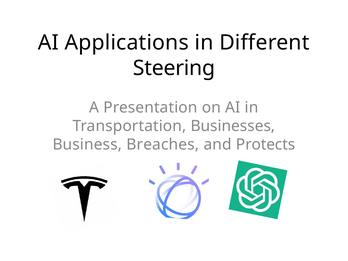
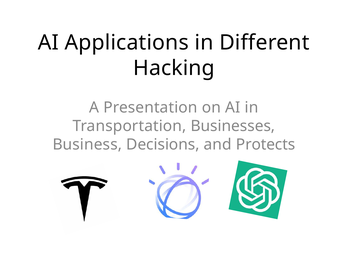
Steering: Steering -> Hacking (174, 68)
Breaches: Breaches -> Decisions (163, 145)
